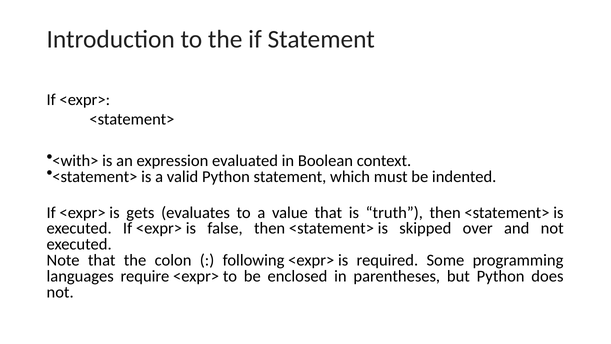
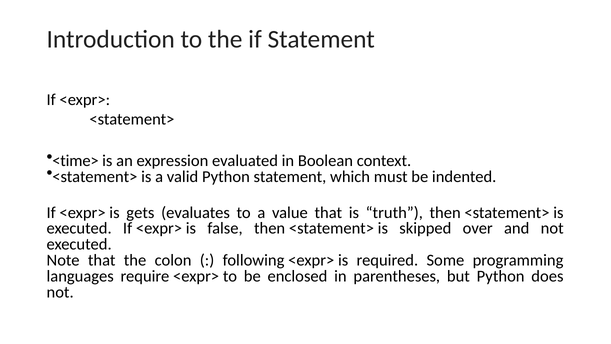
<with>: <with> -> <time> (75, 161)
